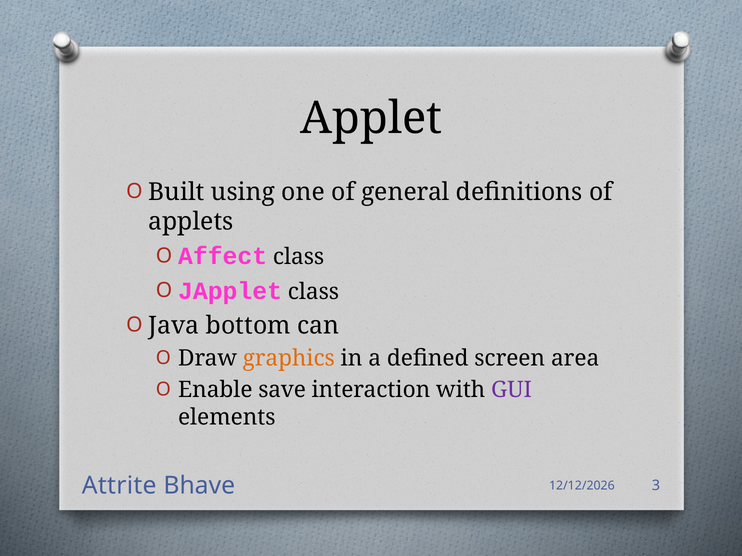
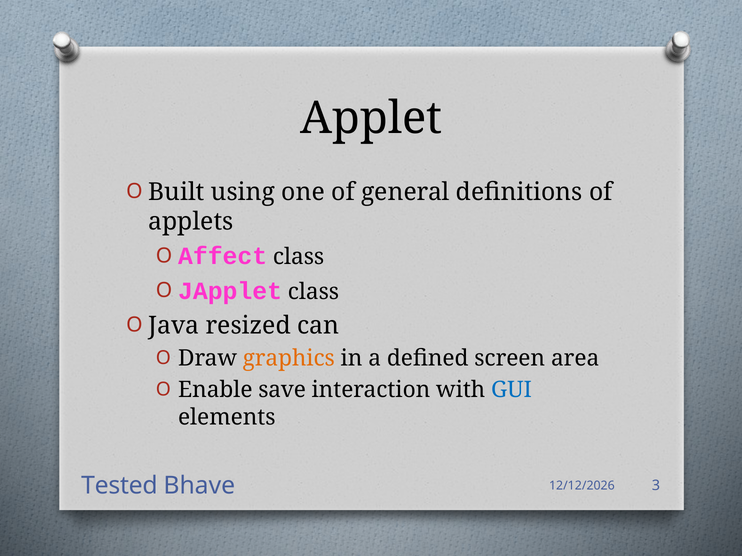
bottom: bottom -> resized (248, 326)
GUI colour: purple -> blue (511, 390)
Attrite: Attrite -> Tested (119, 486)
